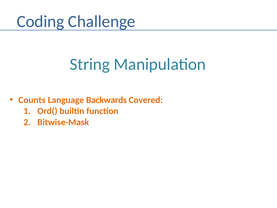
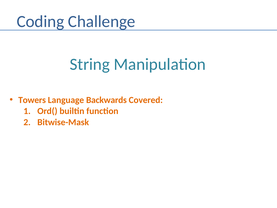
Counts: Counts -> Towers (32, 100)
